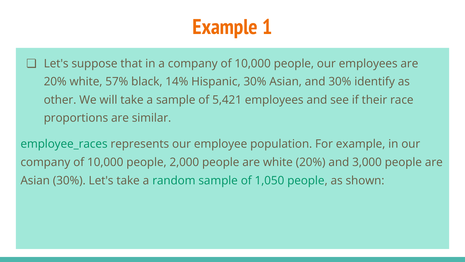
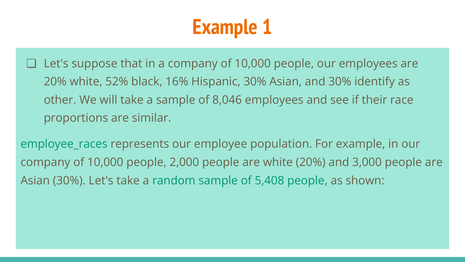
57%: 57% -> 52% (117, 82)
14%: 14% -> 16% (177, 82)
5,421: 5,421 -> 8,046 (227, 100)
1,050: 1,050 -> 5,408 (269, 180)
